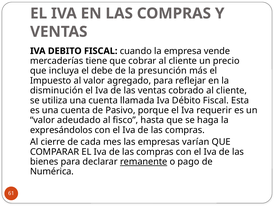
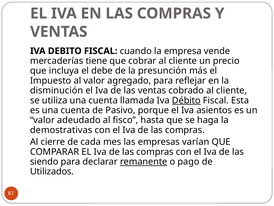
Débito underline: none -> present (186, 100)
requerir: requerir -> asientos (214, 110)
expresándolos: expresándolos -> demostrativas (61, 130)
bienes: bienes -> siendo (44, 161)
Numérica: Numérica -> Utilizados (52, 171)
